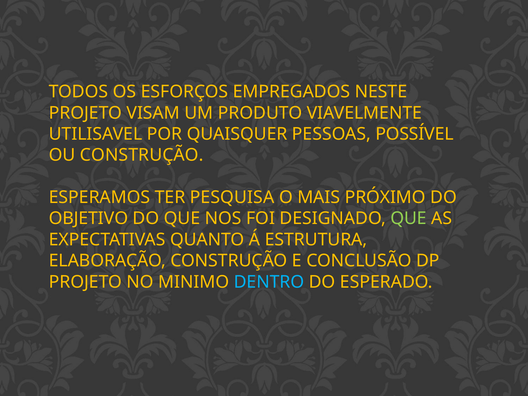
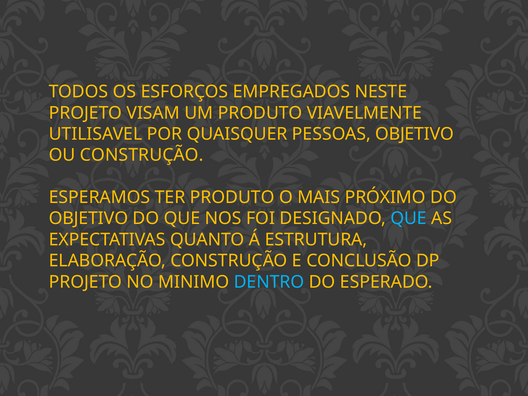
PESSOAS POSSÍVEL: POSSÍVEL -> OBJETIVO (414, 134)
TER PESQUISA: PESQUISA -> PRODUTO (232, 197)
QUE colour: light green -> light blue (409, 219)
